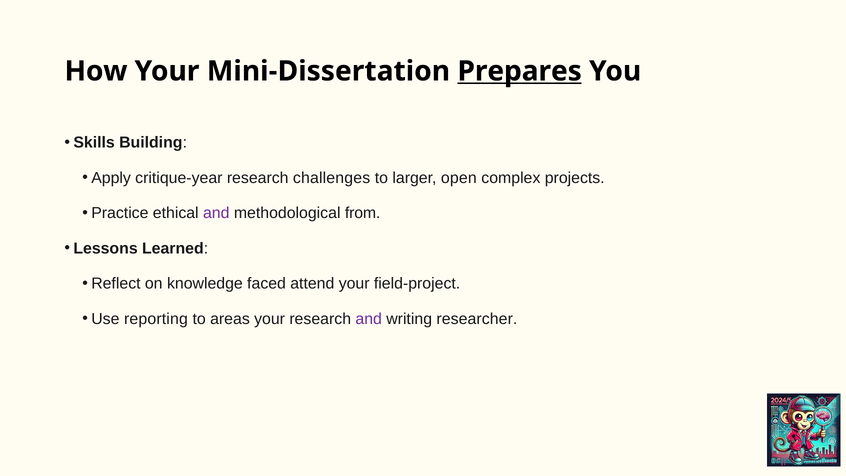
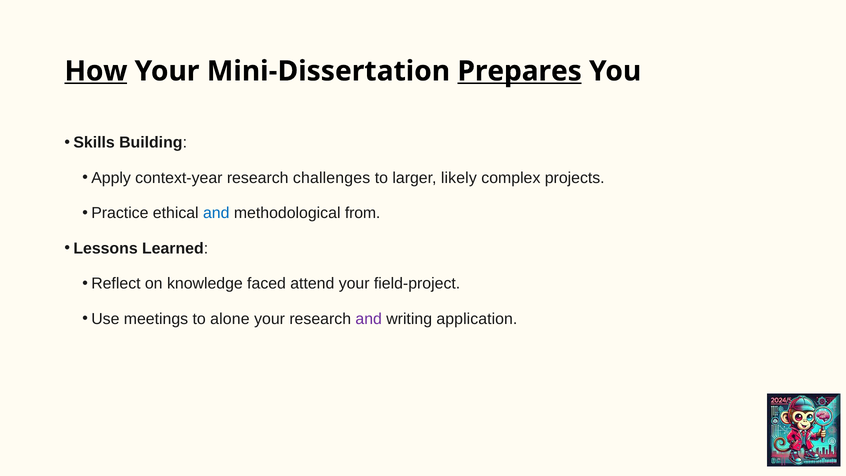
How underline: none -> present (96, 71)
critique-year: critique-year -> context-year (179, 178)
open: open -> likely (459, 178)
and colour: purple -> blue (216, 213)
reporting: reporting -> meetings (156, 319)
areas: areas -> alone (230, 319)
researcher: researcher -> application (477, 319)
